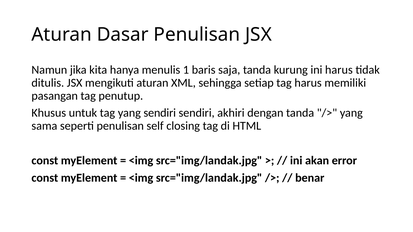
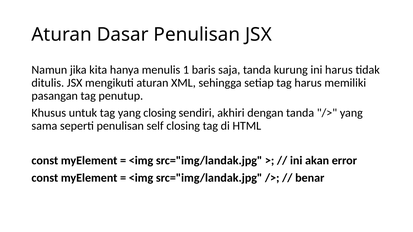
yang sendiri: sendiri -> closing (160, 113)
